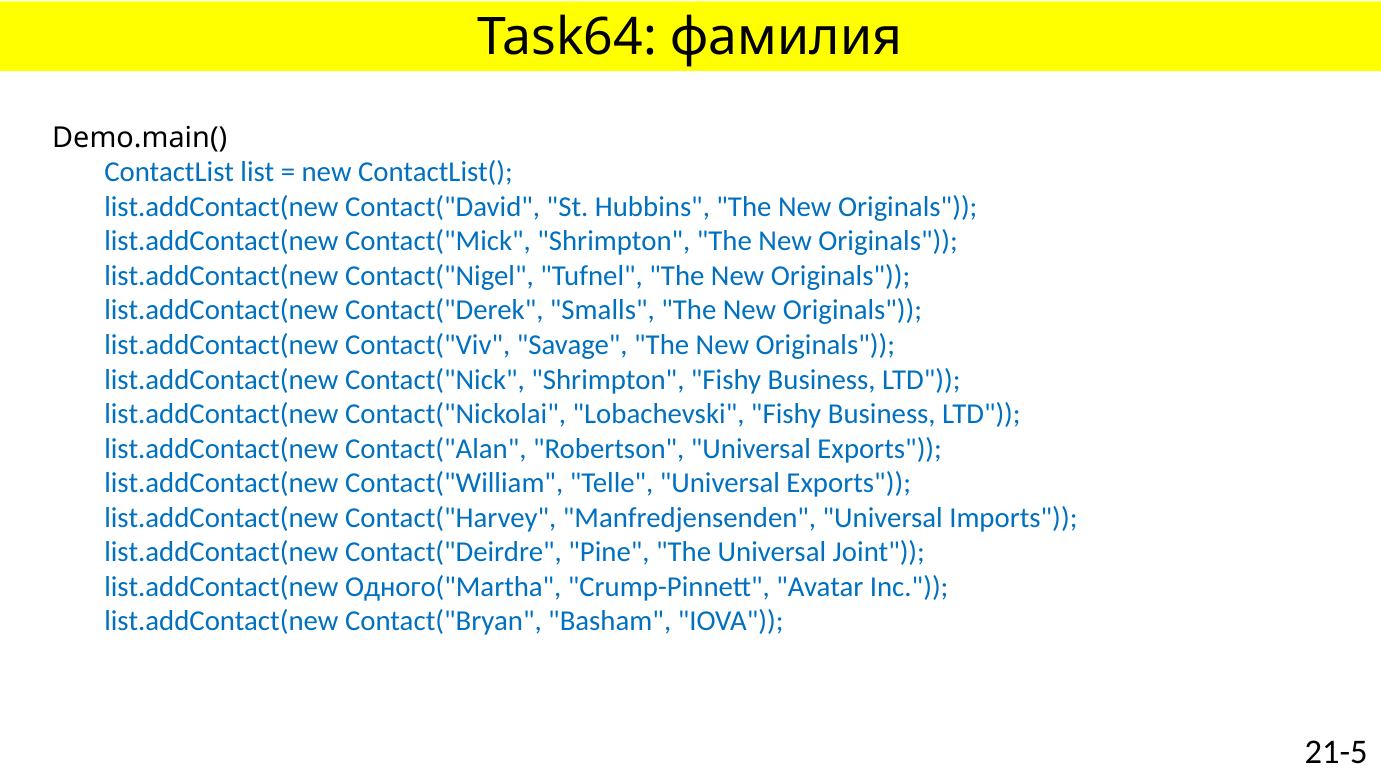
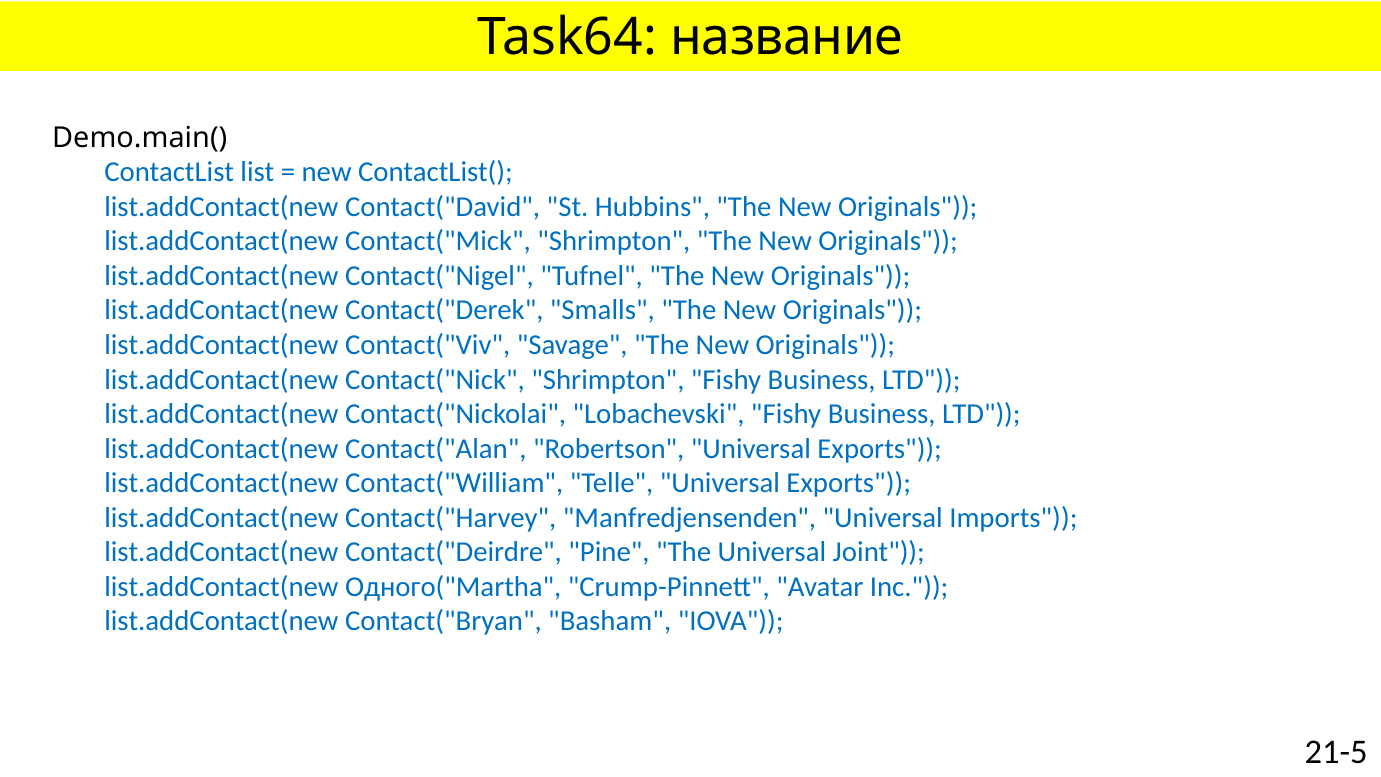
фамилия: фамилия -> название (787, 37)
